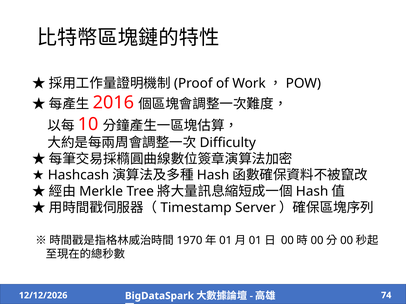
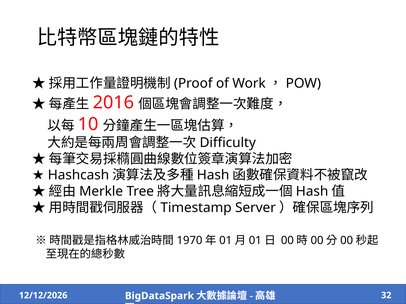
74: 74 -> 32 (386, 296)
